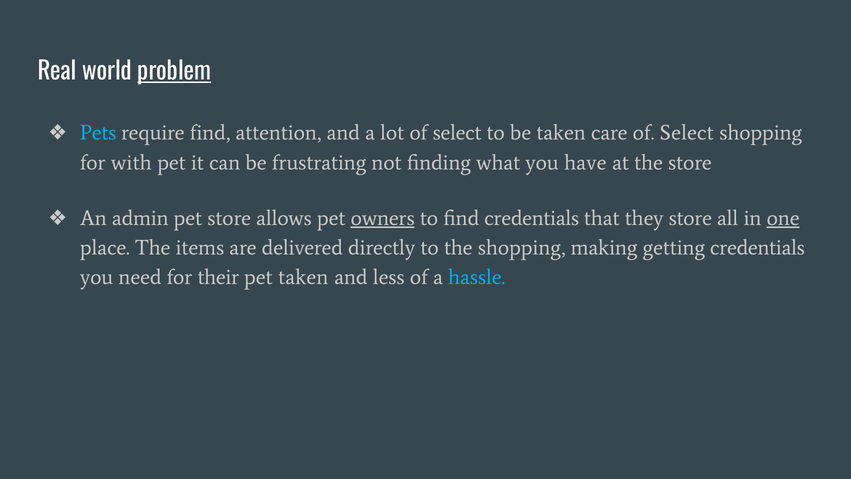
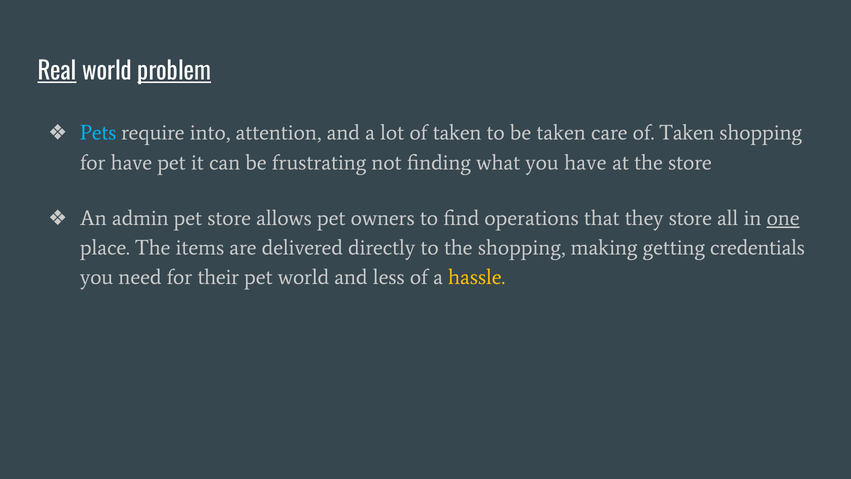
Real underline: none -> present (57, 71)
require find: find -> into (210, 133)
lot of select: select -> taken (457, 133)
care of Select: Select -> Taken (687, 133)
for with: with -> have (131, 163)
owners underline: present -> none (383, 218)
find credentials: credentials -> operations (532, 218)
pet taken: taken -> world (303, 277)
hassle colour: light blue -> yellow (477, 277)
